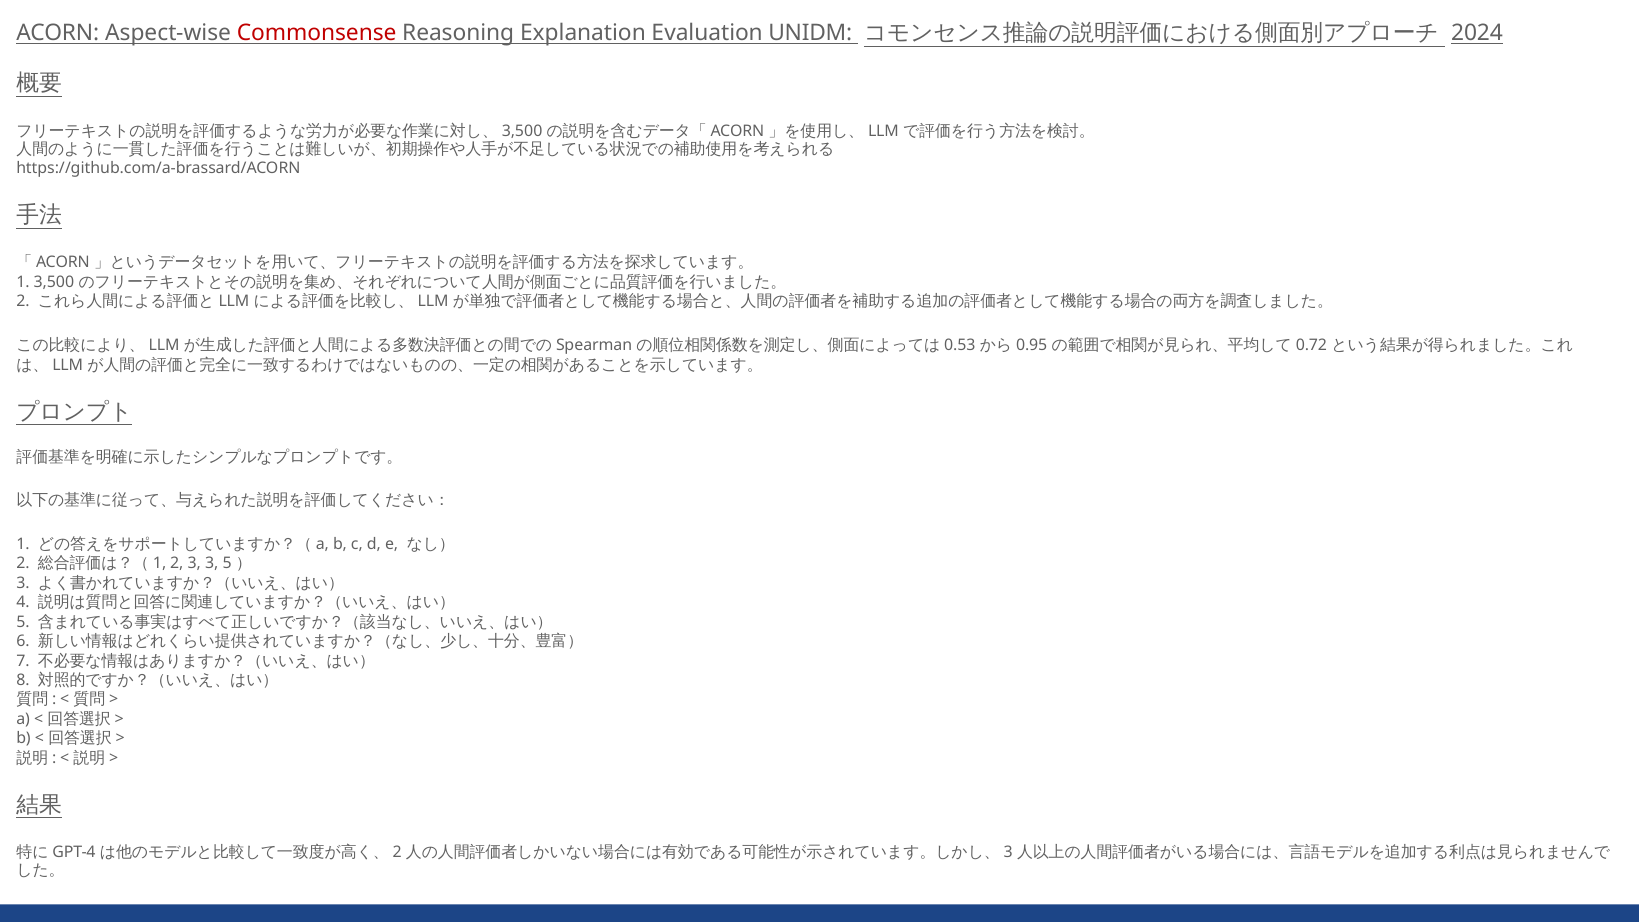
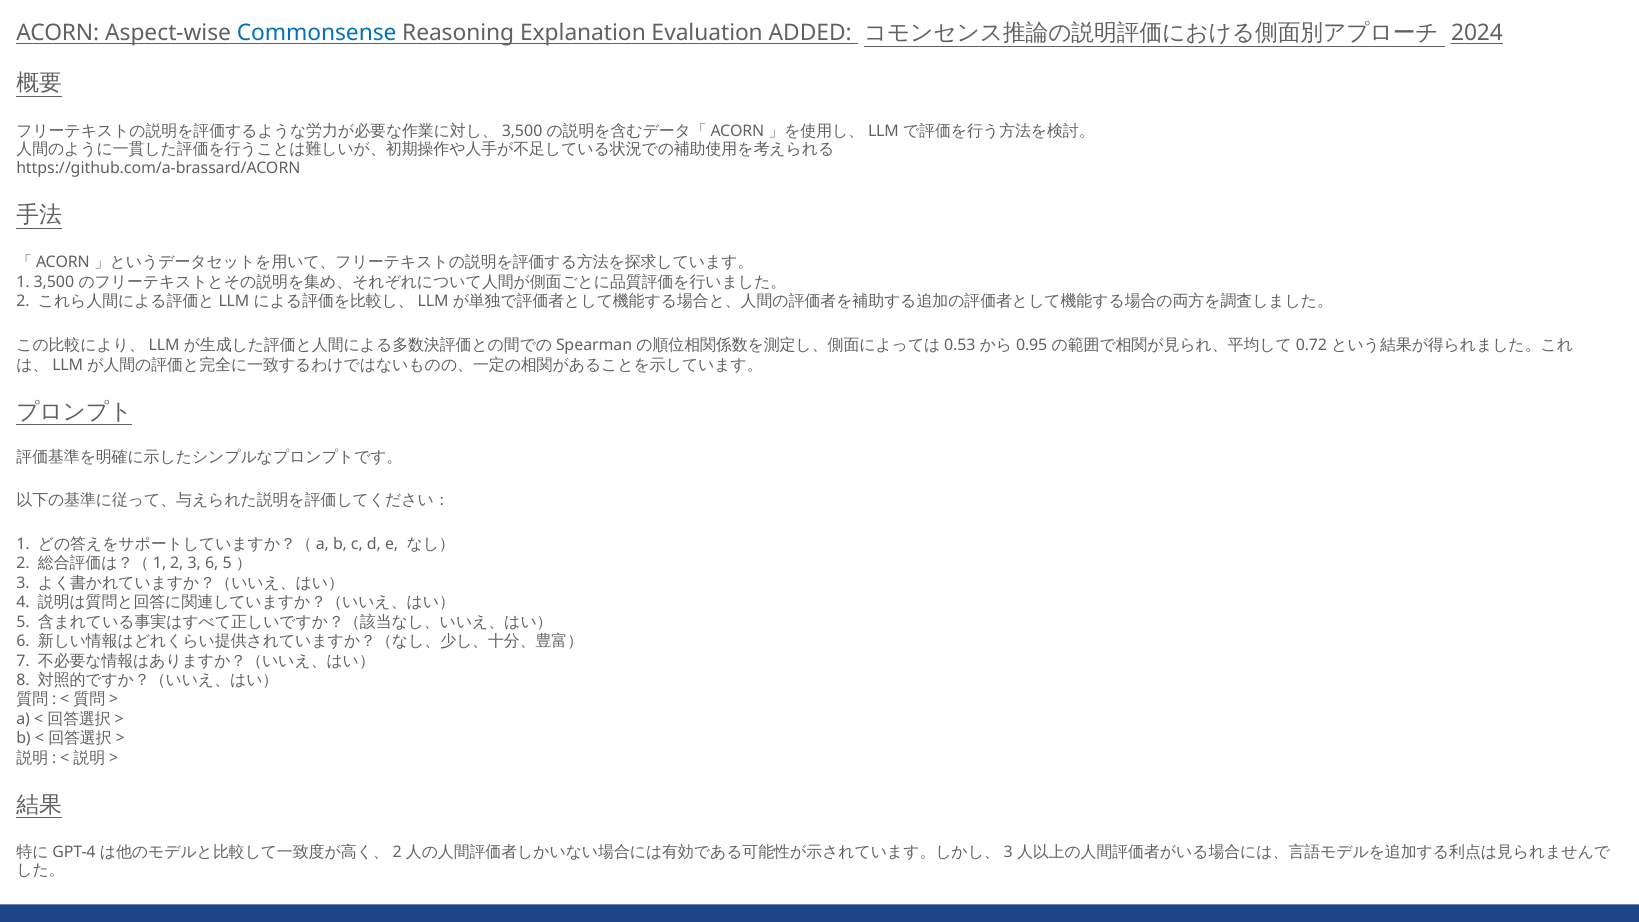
Commonsense colour: red -> blue (317, 33)
UNIDM: UNIDM -> ADDED (810, 33)
3 3: 3 -> 6 (212, 564)
